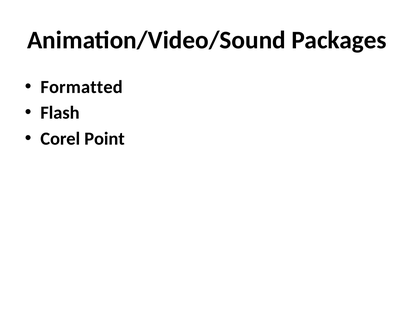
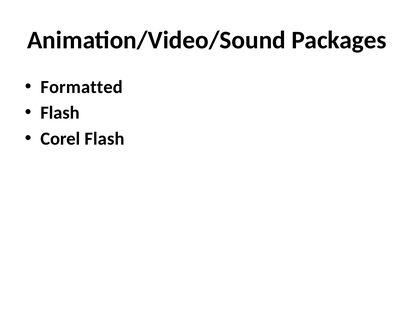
Corel Point: Point -> Flash (104, 138)
